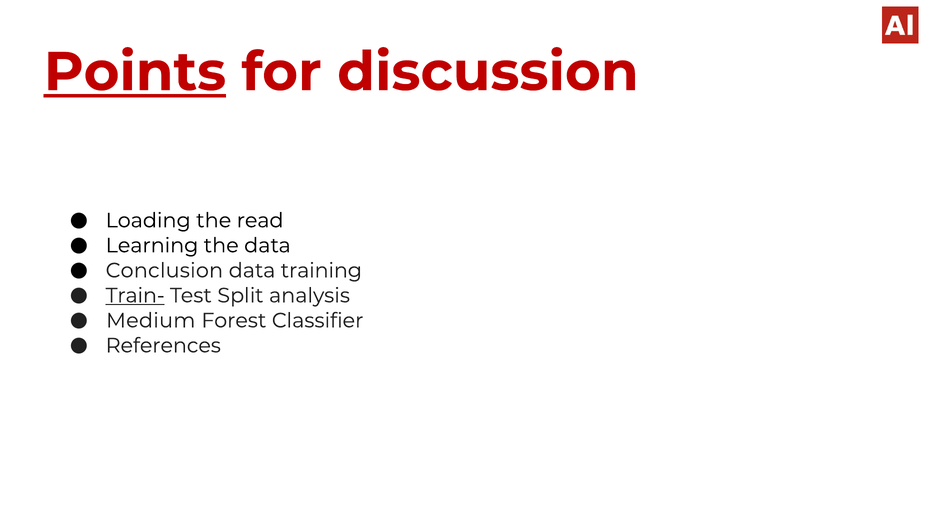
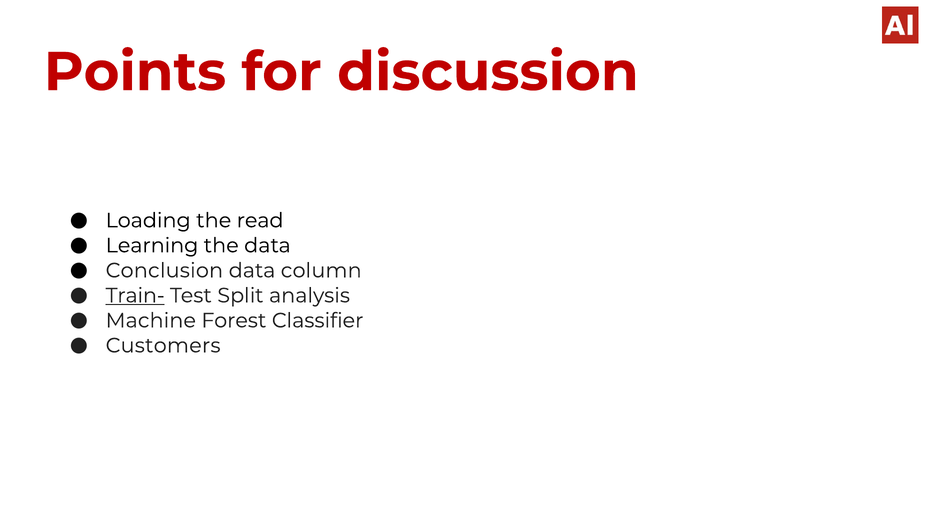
Points underline: present -> none (135, 72)
training: training -> column (321, 270)
Medium: Medium -> Machine (151, 320)
References: References -> Customers (163, 345)
